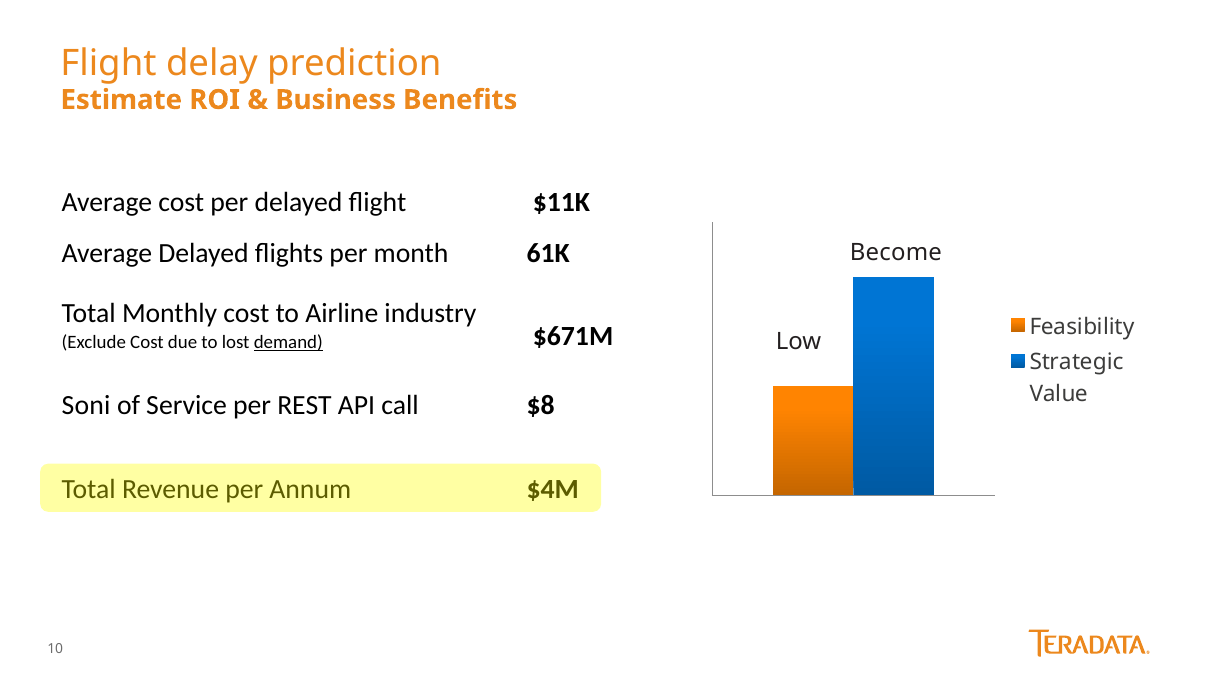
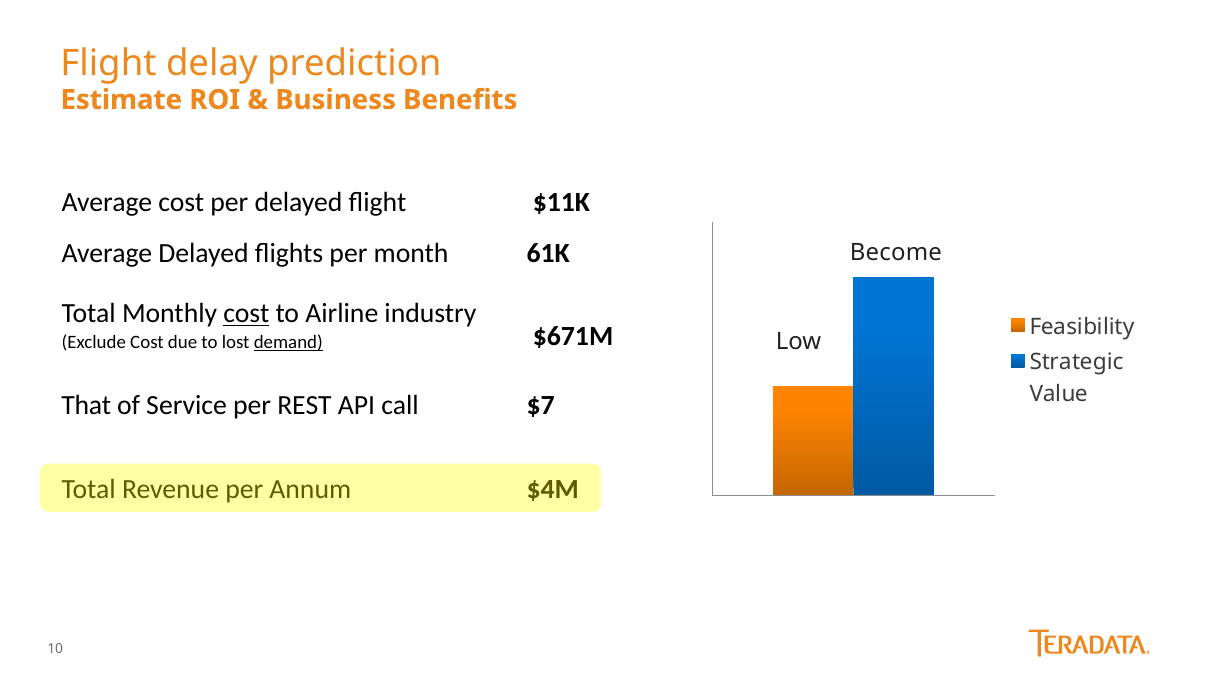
cost underline: none -> present (246, 314)
Soni: Soni -> That (86, 406)
$8: $8 -> $7 (541, 406)
